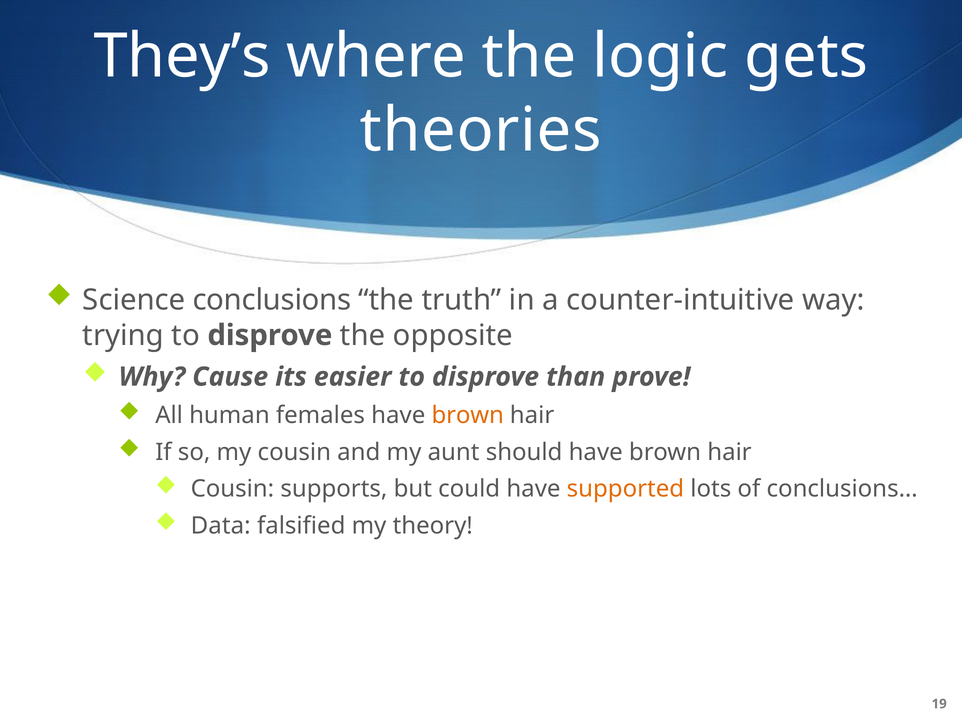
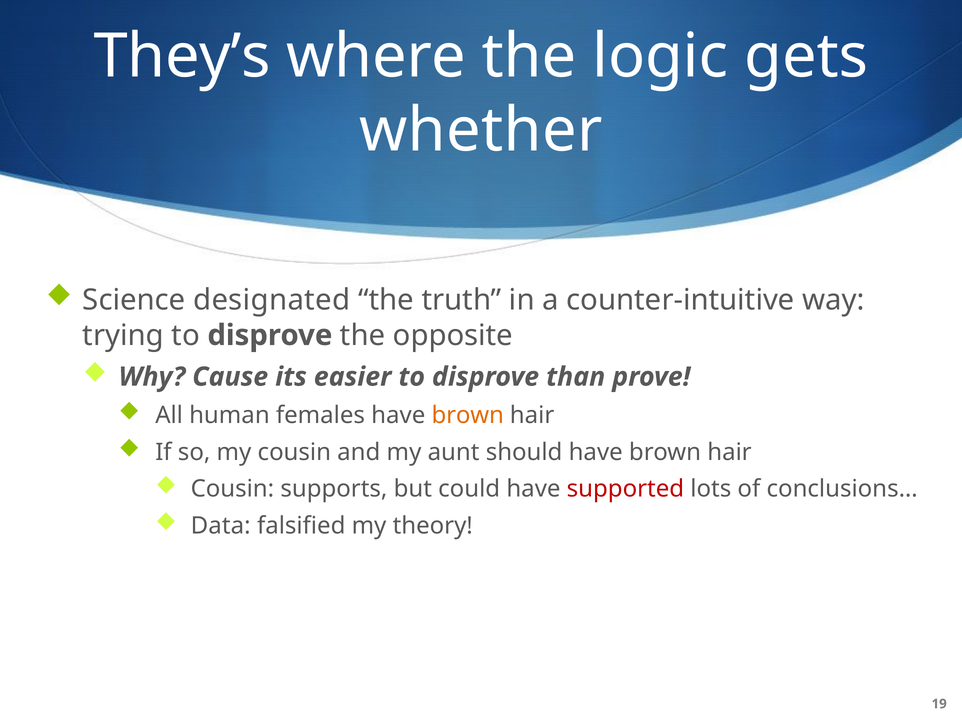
theories: theories -> whether (481, 130)
conclusions: conclusions -> designated (272, 300)
supported colour: orange -> red (625, 489)
